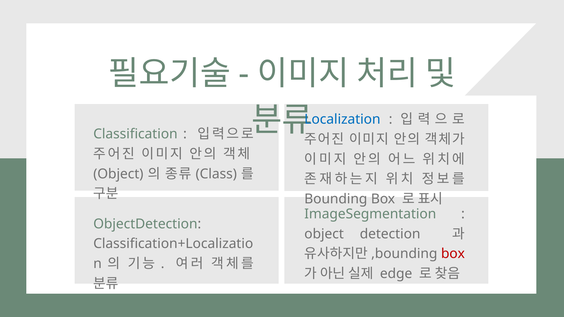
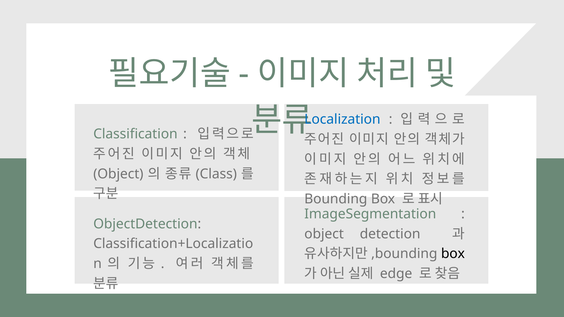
box colour: red -> black (453, 254)
